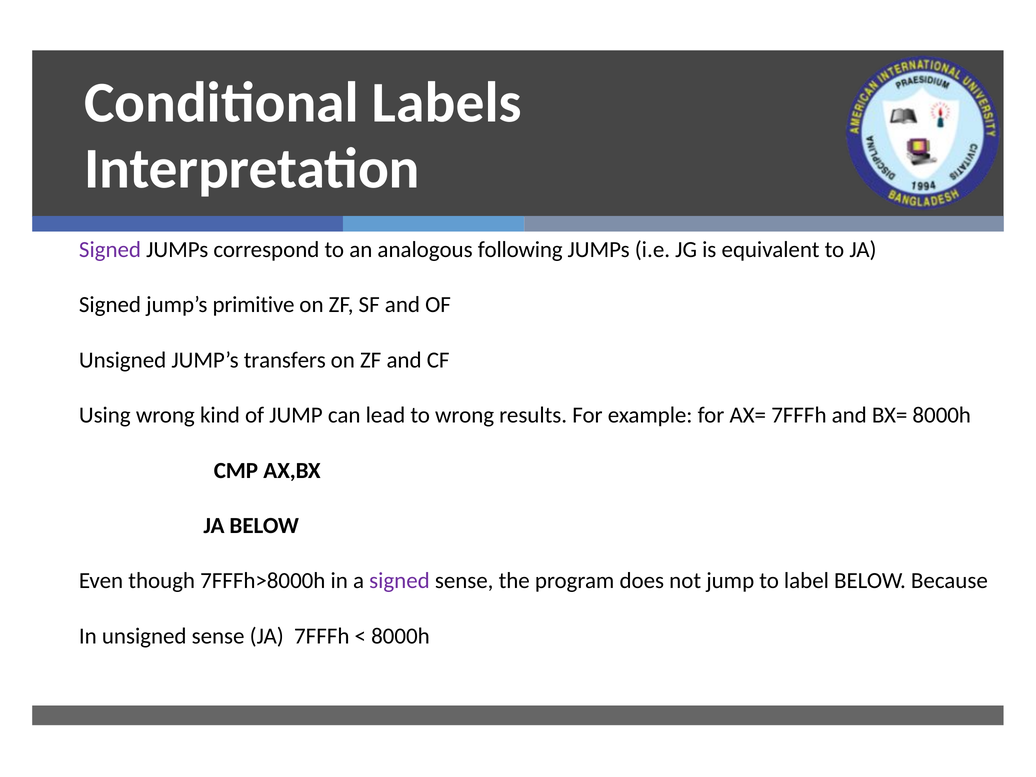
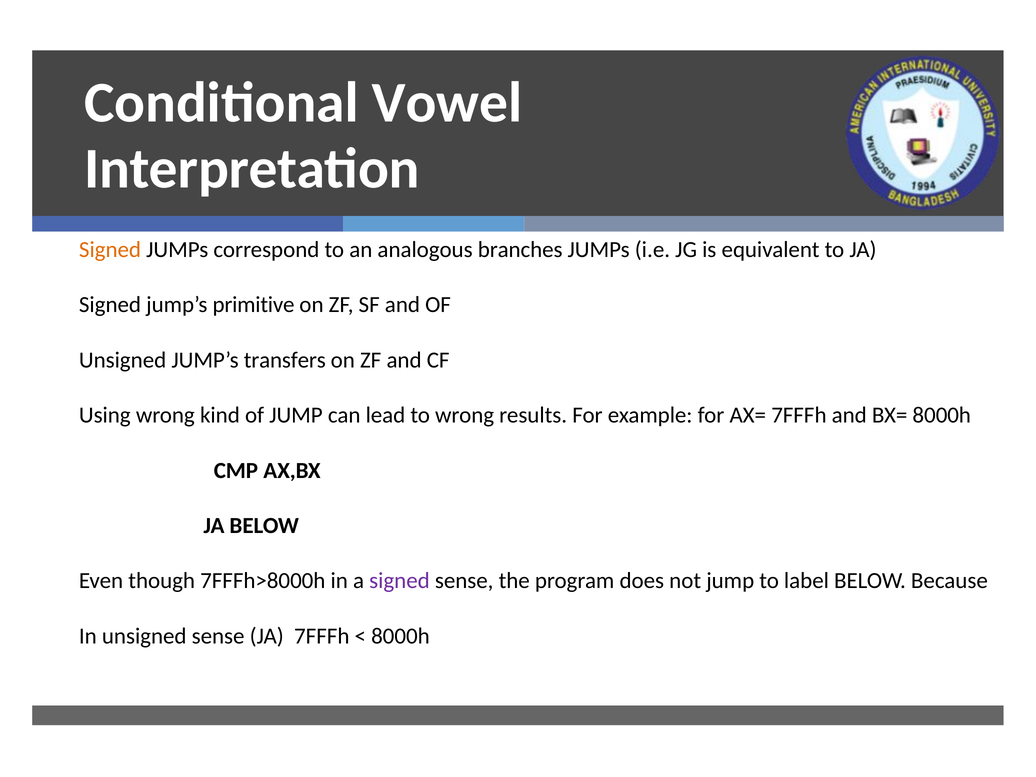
Labels: Labels -> Vowel (447, 103)
Signed colour: purple -> orange (110, 250)
following: following -> branches (520, 250)
